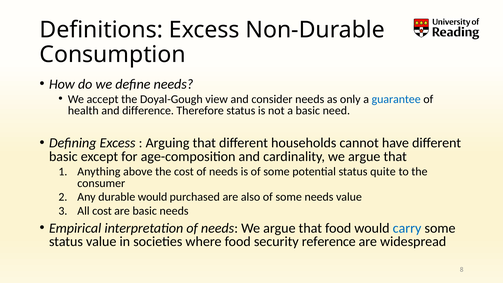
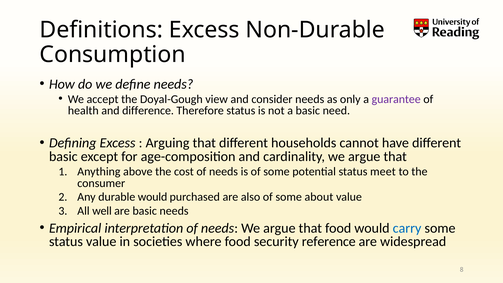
guarantee colour: blue -> purple (396, 99)
quite: quite -> meet (383, 172)
some needs: needs -> about (319, 197)
All cost: cost -> well (102, 211)
